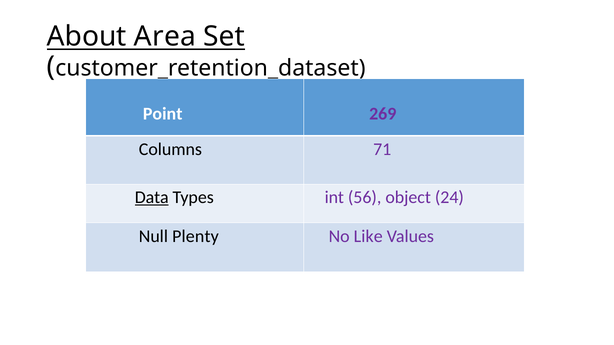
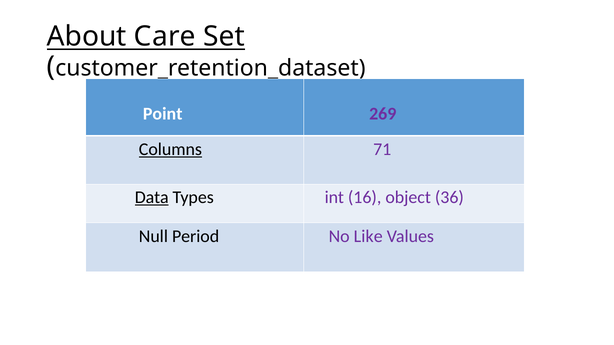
Area: Area -> Care (165, 36)
Columns underline: none -> present (170, 149)
56: 56 -> 16 (365, 198)
24: 24 -> 36 (449, 198)
Plenty: Plenty -> Period (196, 236)
